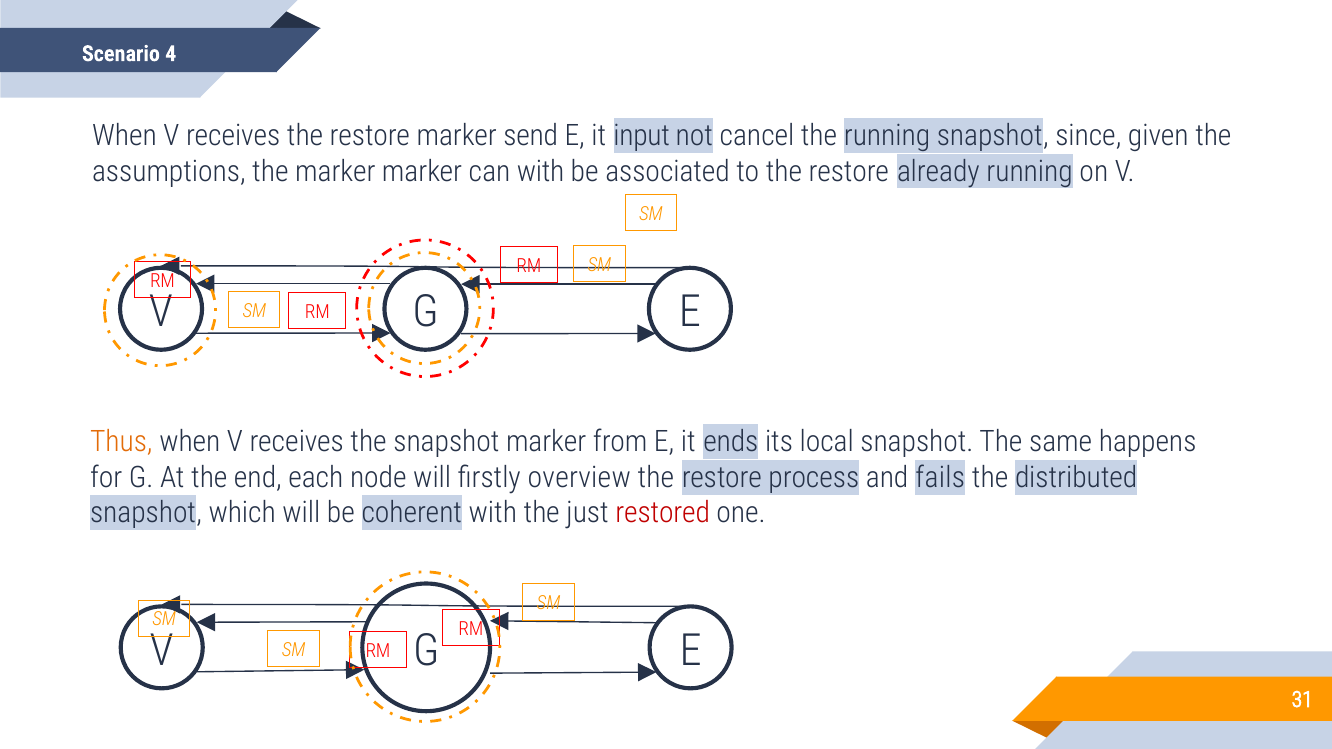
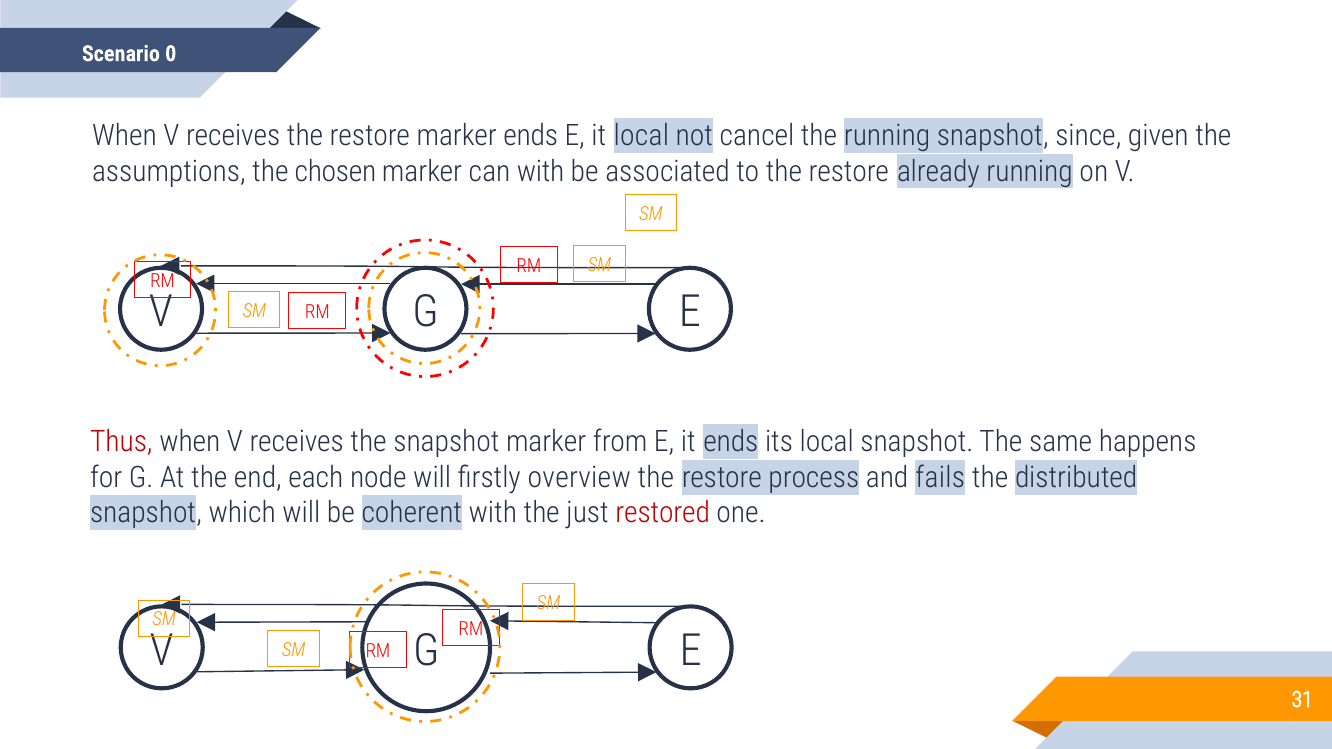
4: 4 -> 0 (171, 54)
marker send: send -> ends (531, 136)
it input: input -> local (641, 136)
the marker: marker -> chosen (335, 171)
Thus colour: orange -> red (121, 442)
